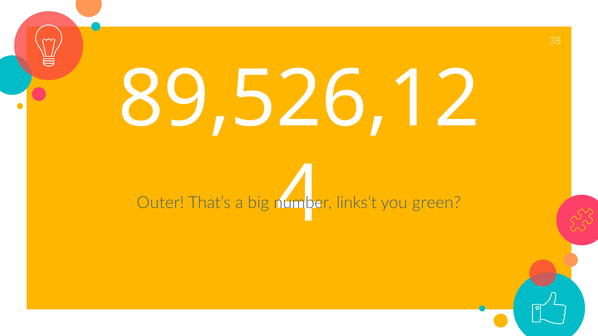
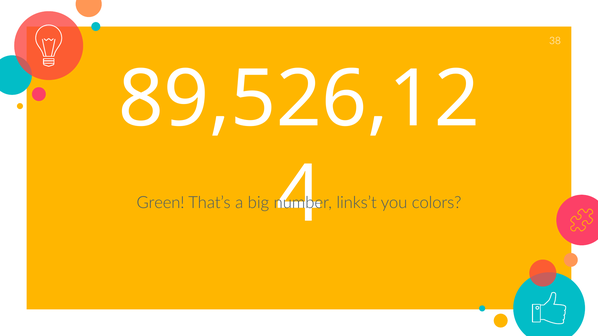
Outer: Outer -> Green (161, 203)
green: green -> colors (437, 203)
